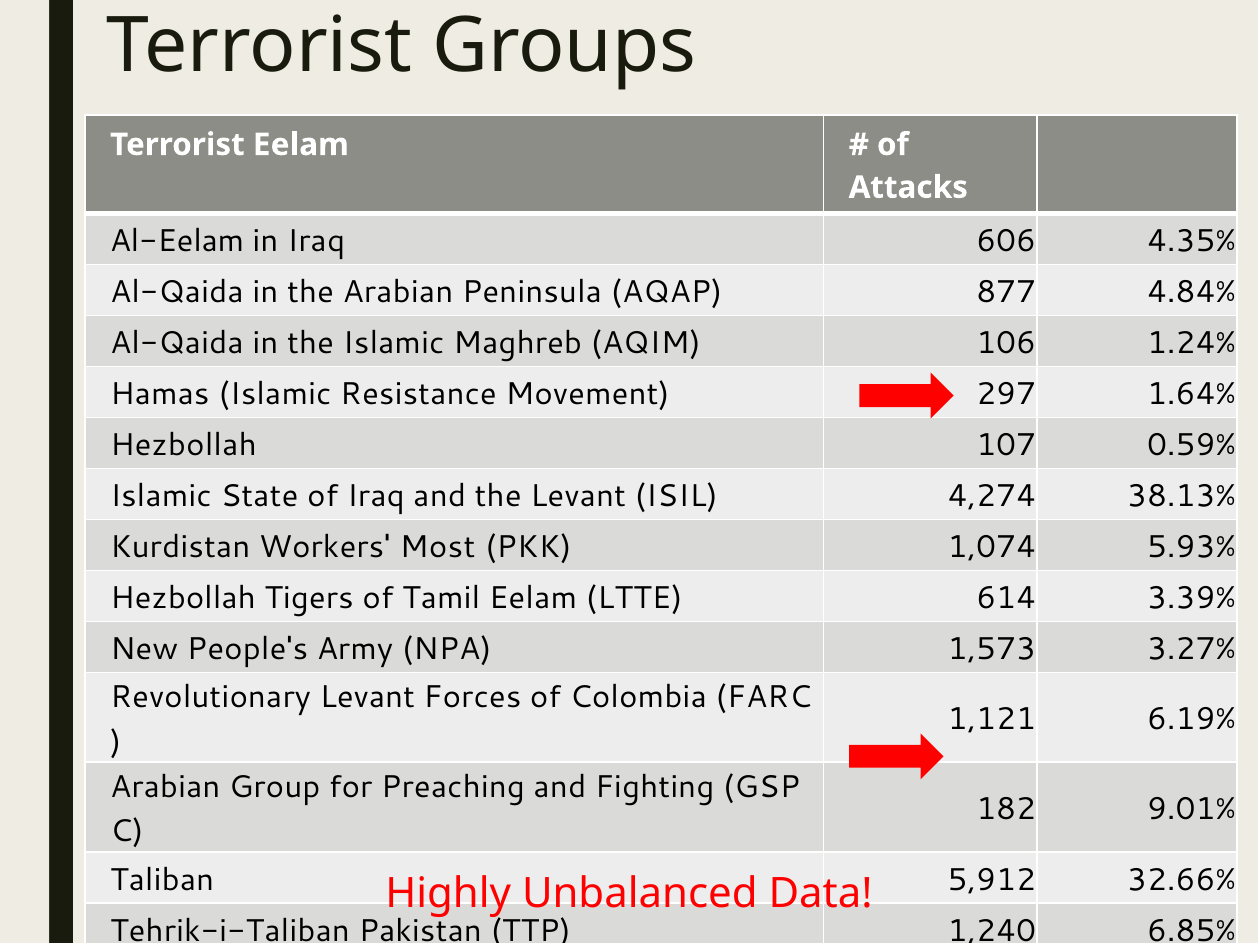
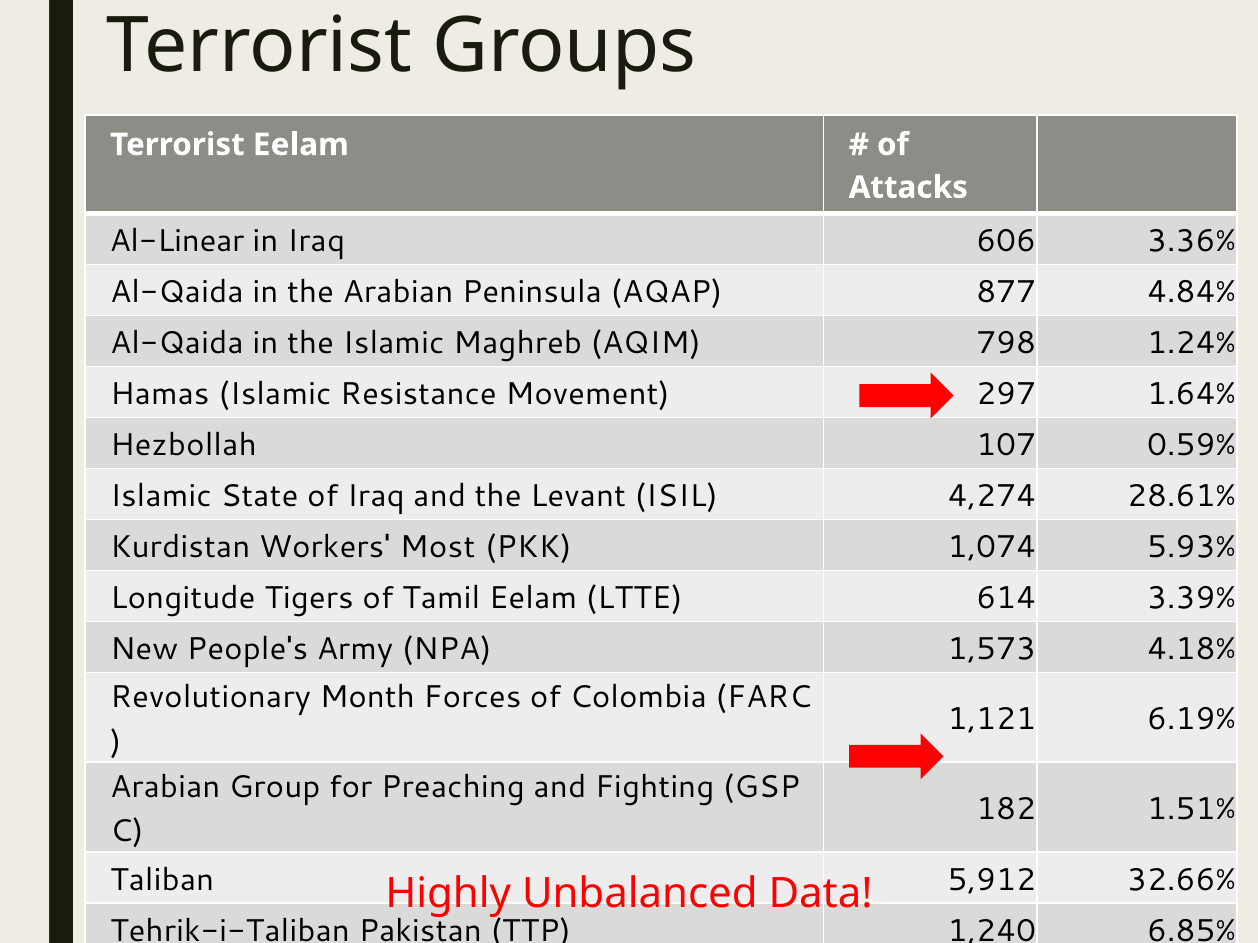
Al-Eelam: Al-Eelam -> Al-Linear (177, 241)
4.35%: 4.35% -> 3.36% (1191, 241)
106: 106 -> 798 (1006, 343)
38.13%: 38.13% -> 28.61% (1181, 496)
Hezbollah: Hezbollah -> Longitude (183, 598)
3.27%: 3.27% -> 4.18% (1191, 649)
Revolutionary Levant: Levant -> Month (367, 698)
9.01%: 9.01% -> 1.51% (1191, 810)
